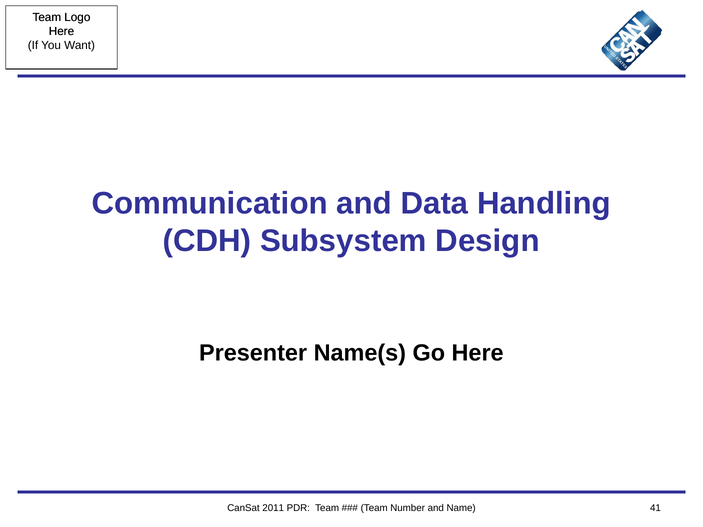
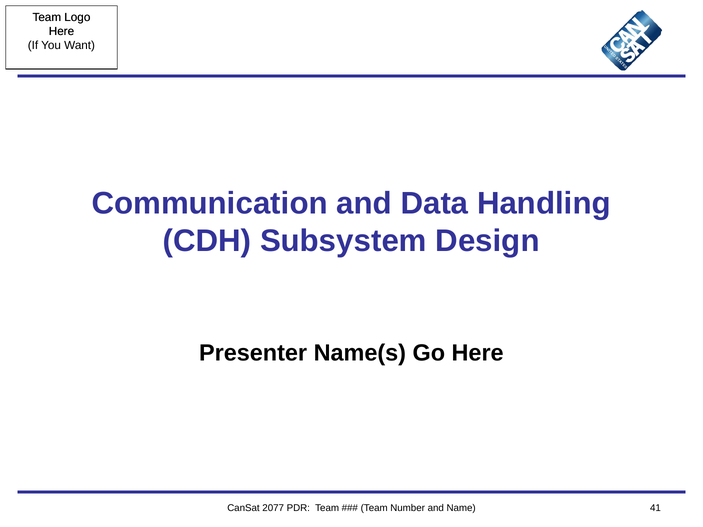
2011: 2011 -> 2077 (273, 508)
